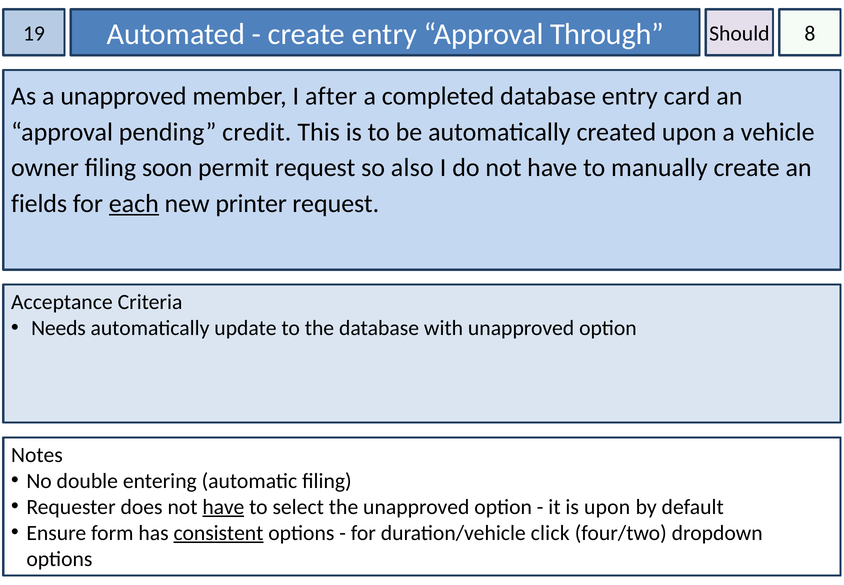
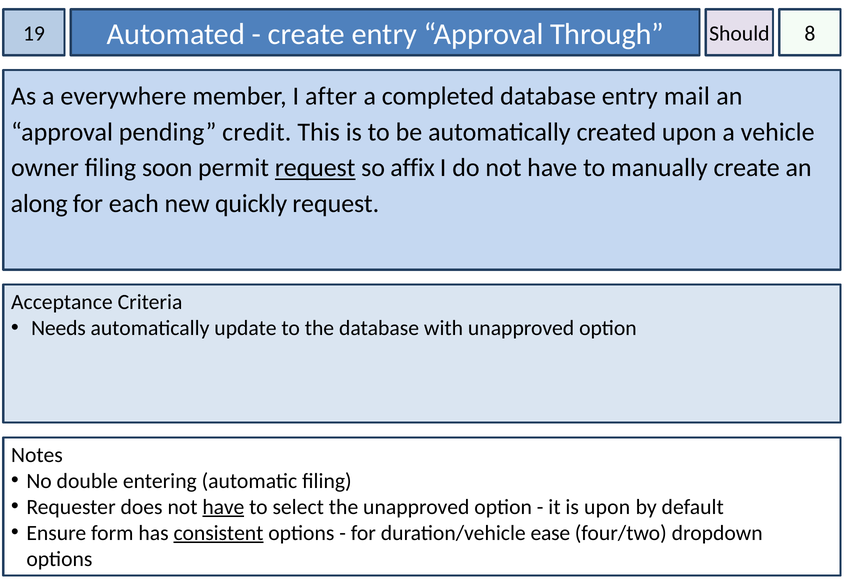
a unapproved: unapproved -> everywhere (123, 96)
card: card -> mail (687, 96)
request underline: none -> present (315, 168)
also: also -> affix (413, 168)
fields: fields -> along (39, 203)
each underline: present -> none (134, 203)
printer: printer -> quickly (251, 203)
click: click -> ease (550, 532)
